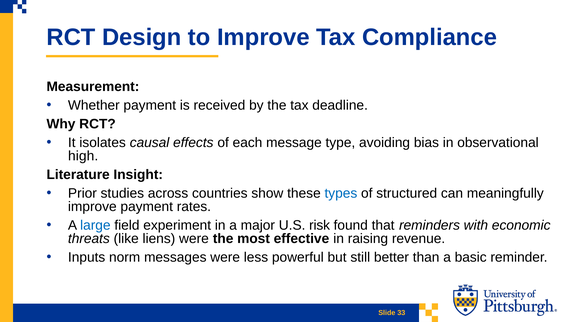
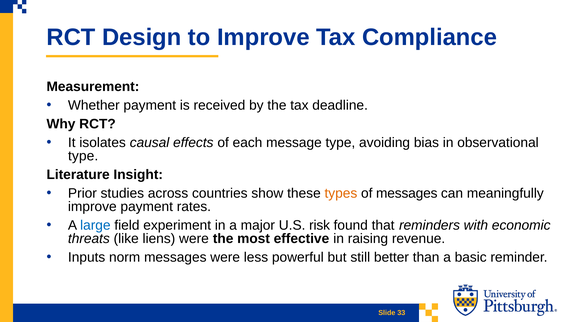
high: high -> type (83, 156)
types colour: blue -> orange (341, 193)
of structured: structured -> messages (407, 193)
